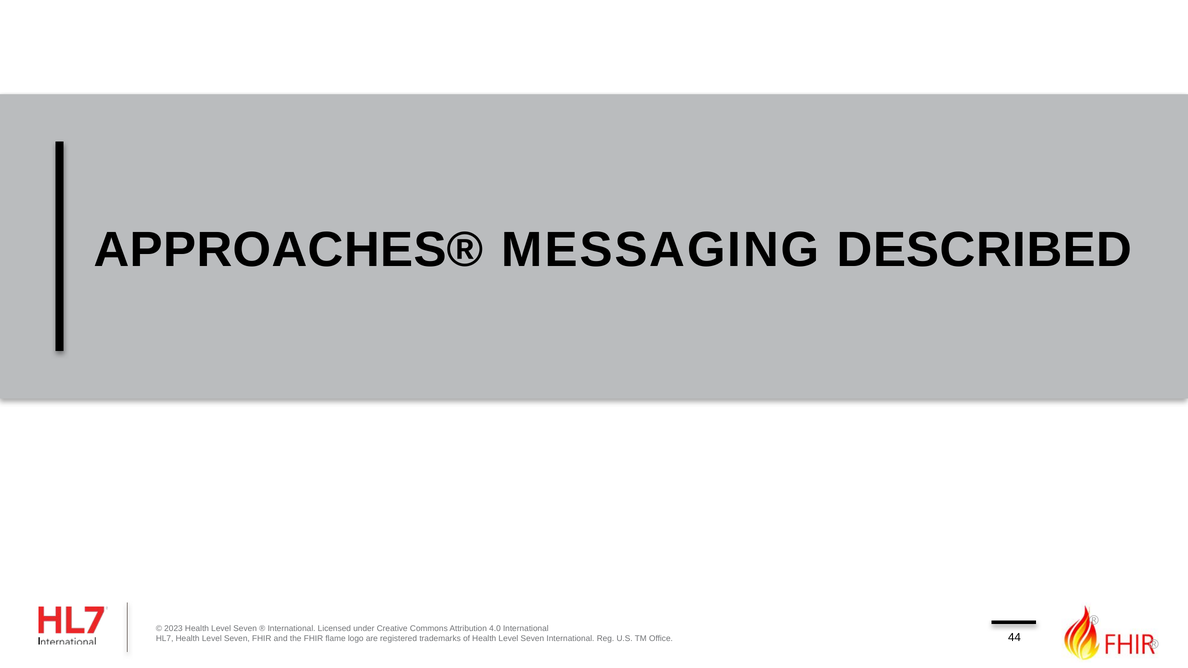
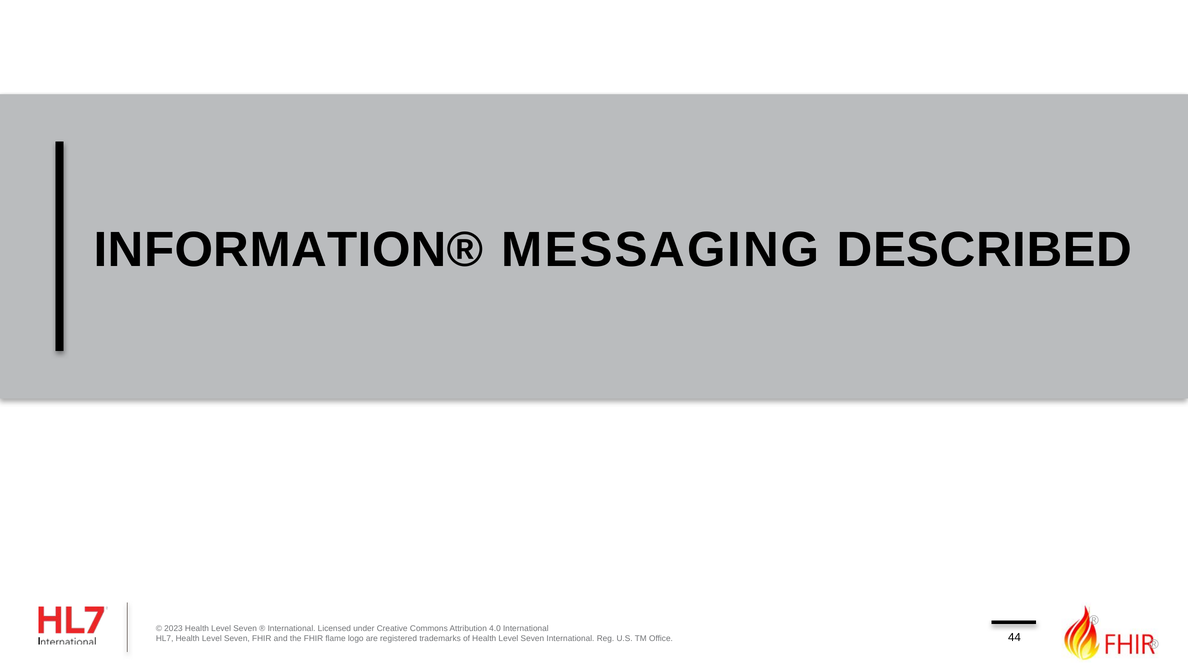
APPROACHES®: APPROACHES® -> INFORMATION® (289, 250)
